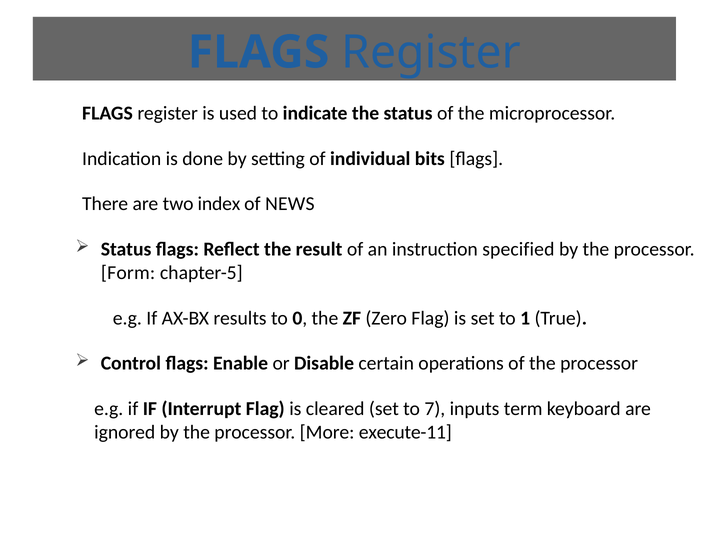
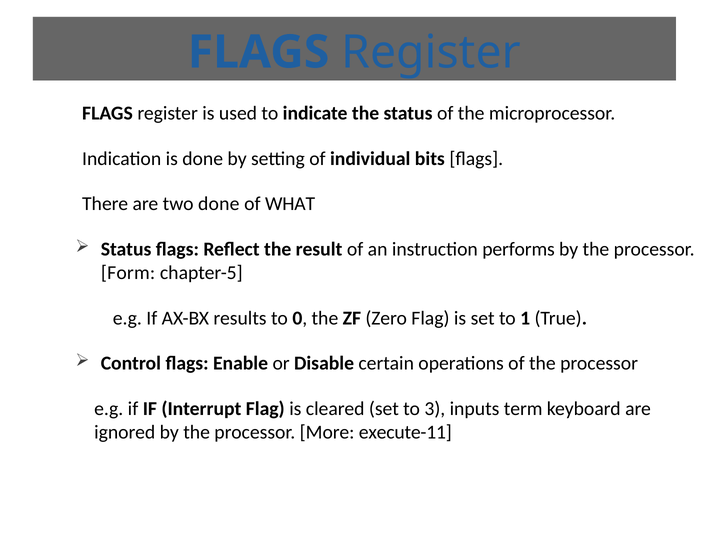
two index: index -> done (219, 204)
NEWS: NEWS -> WHAT (290, 204)
specified: specified -> performs (519, 249)
7: 7 -> 3 (435, 409)
